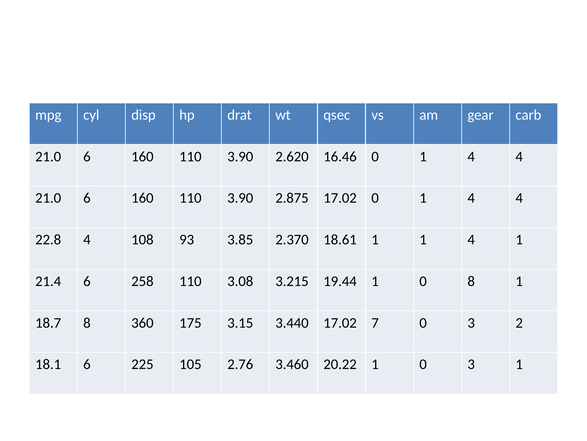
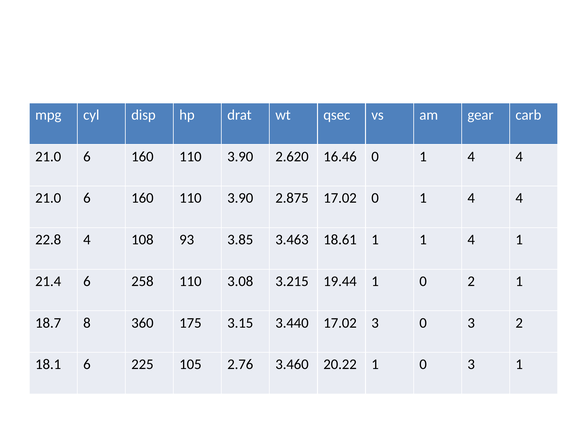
2.370: 2.370 -> 3.463 (292, 239)
0 8: 8 -> 2 (471, 281)
17.02 7: 7 -> 3 (375, 322)
